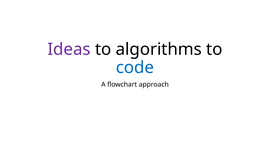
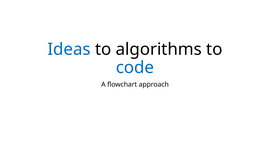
Ideas colour: purple -> blue (69, 49)
